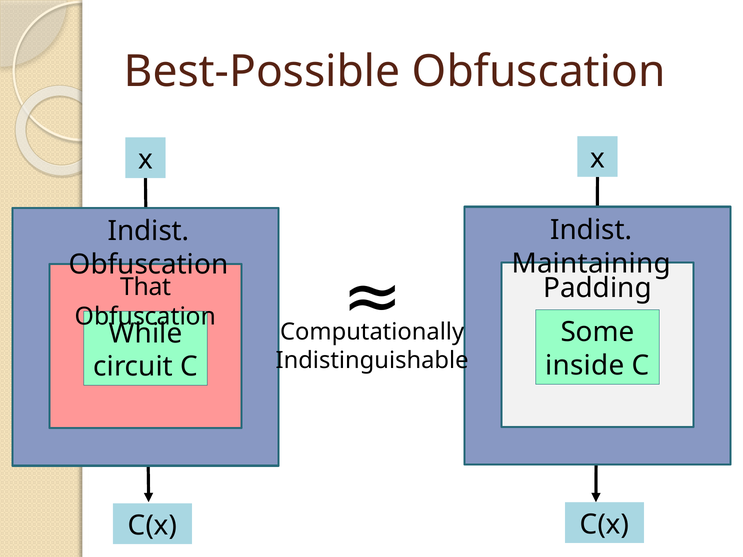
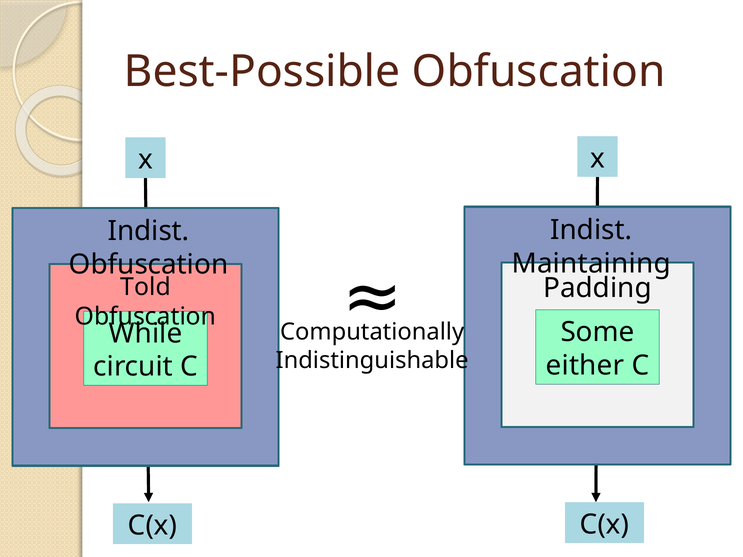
That: That -> Told (145, 287)
inside: inside -> either (585, 366)
